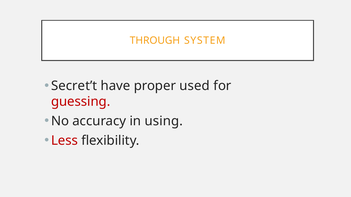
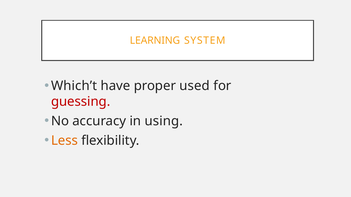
THROUGH: THROUGH -> LEARNING (155, 40)
Secret’t: Secret’t -> Which’t (74, 86)
Less colour: red -> orange (64, 141)
